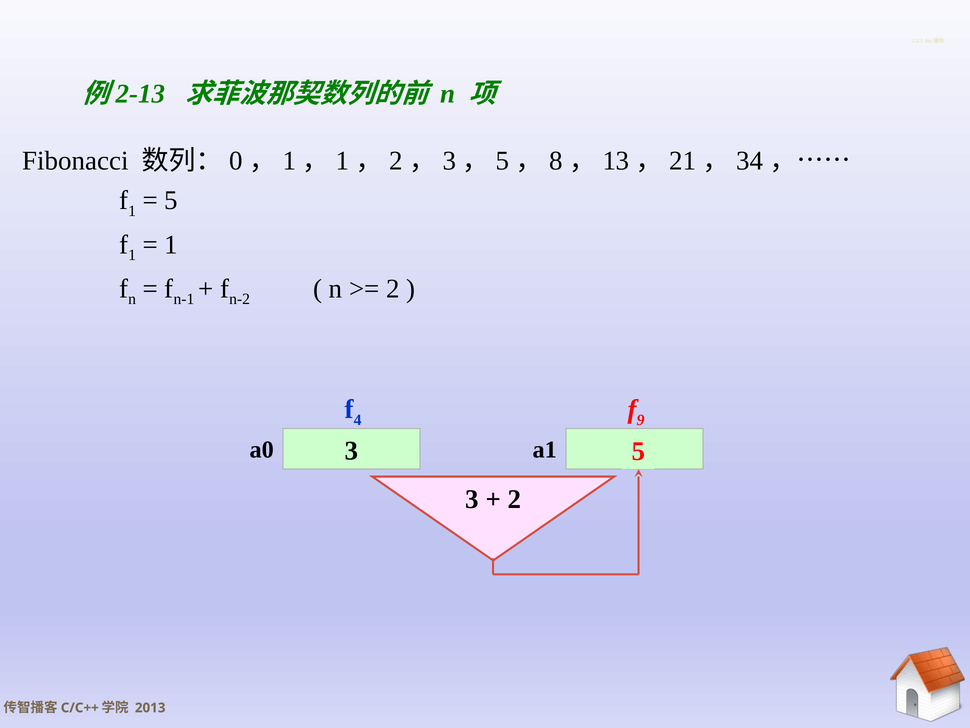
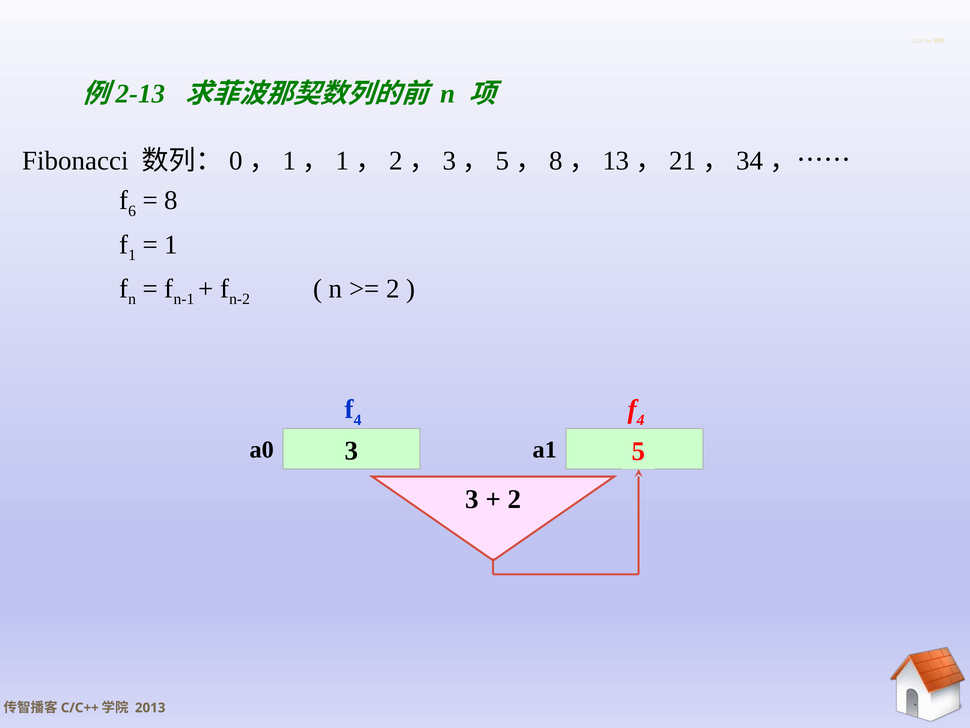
1: 1 -> 6 (132, 211)
5: 5 -> 8 (171, 200)
9: 9 -> 4 (641, 420)
